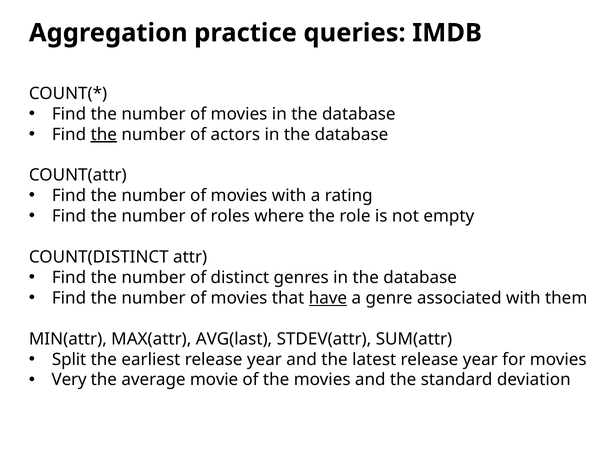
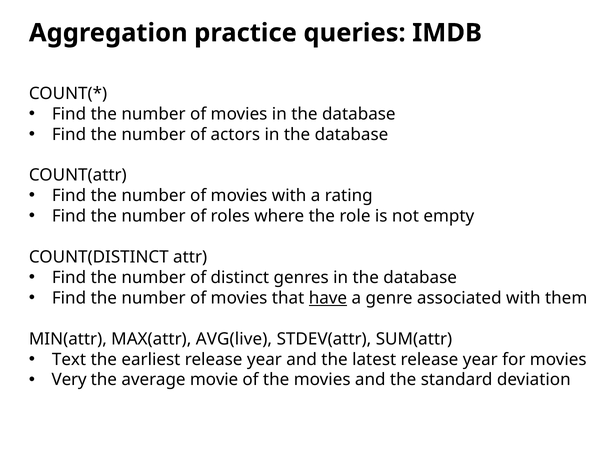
the underline: present -> none (104, 134)
AVG(last: AVG(last -> AVG(live (234, 339)
Split: Split -> Text (69, 359)
